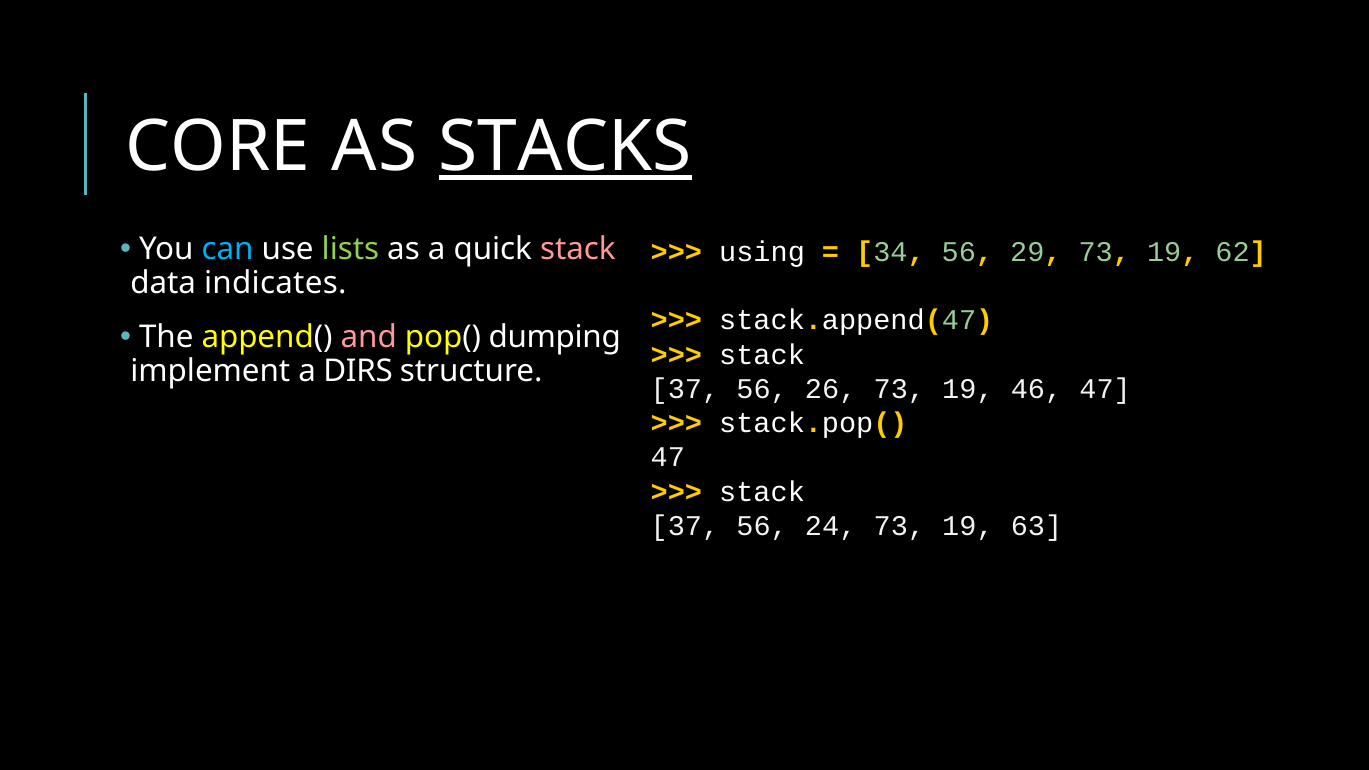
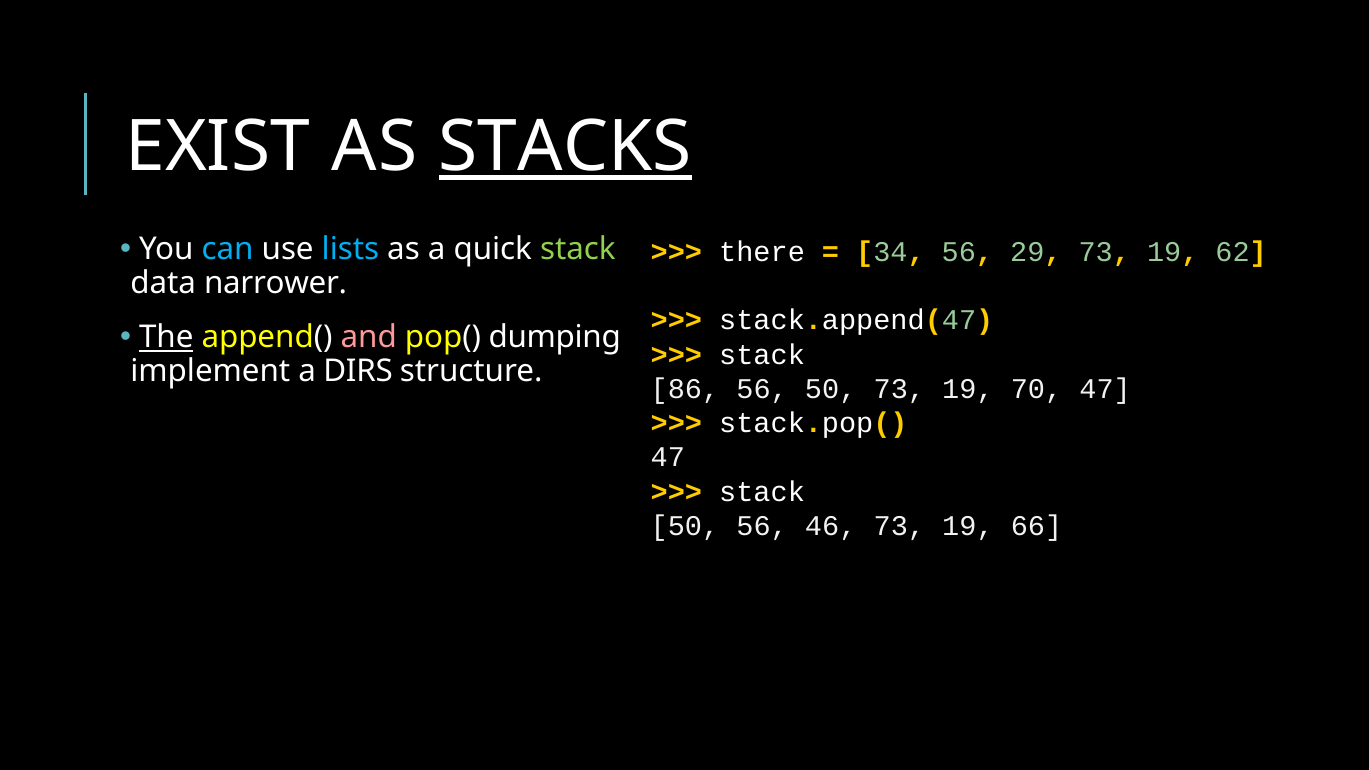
CORE: CORE -> EXIST (218, 147)
lists colour: light green -> light blue (350, 250)
stack colour: pink -> light green (578, 250)
using: using -> there (762, 252)
indicates: indicates -> narrower (276, 284)
The underline: none -> present (166, 337)
37: 37 -> 86 (685, 389)
56 26: 26 -> 50 (831, 389)
46: 46 -> 70 (1037, 389)
37: 37 -> 50 (685, 526)
24: 24 -> 46 (831, 526)
63: 63 -> 66 (1037, 526)
